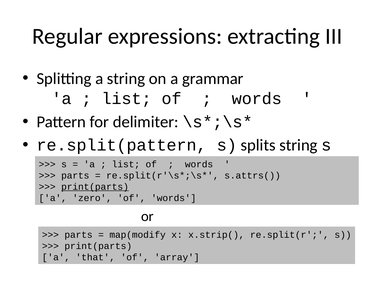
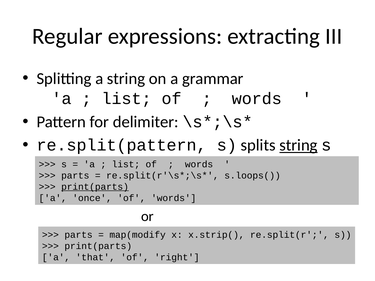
string underline: none -> present (298, 145)
s.attrs(: s.attrs( -> s.loops( (252, 176)
zero: zero -> once (92, 198)
array: array -> right (177, 257)
